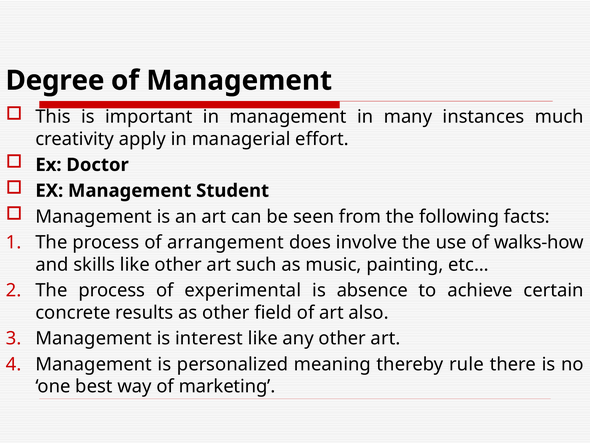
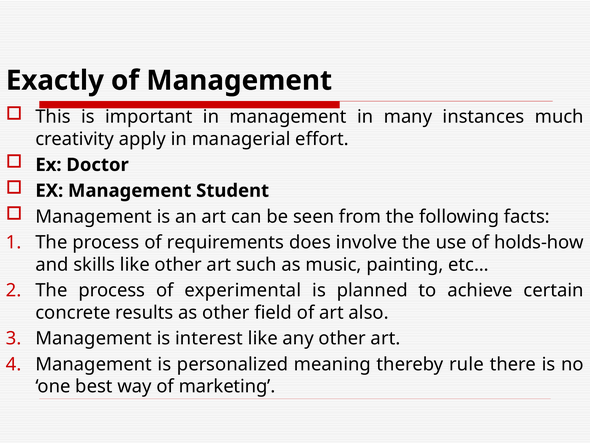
Degree: Degree -> Exactly (55, 80)
arrangement: arrangement -> requirements (226, 242)
walks-how: walks-how -> holds-how (539, 242)
absence: absence -> planned (372, 290)
